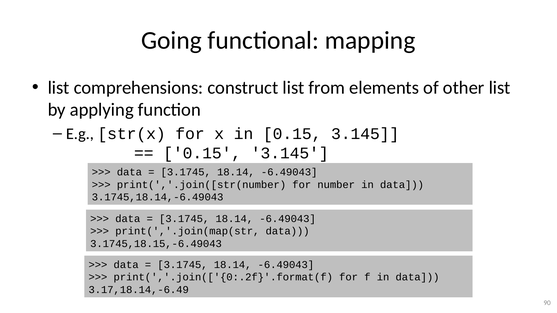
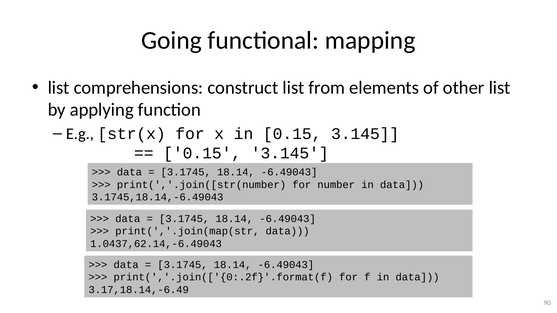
3.1745,18.15,-6.49043: 3.1745,18.15,-6.49043 -> 1.0437,62.14,-6.49043 (156, 244)
